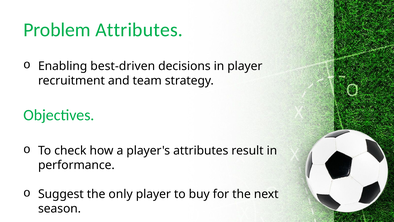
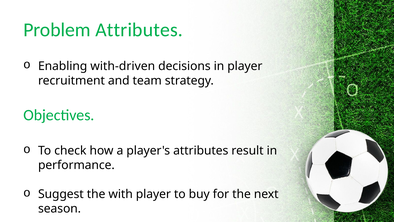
best-driven: best-driven -> with-driven (123, 66)
only: only -> with (121, 194)
